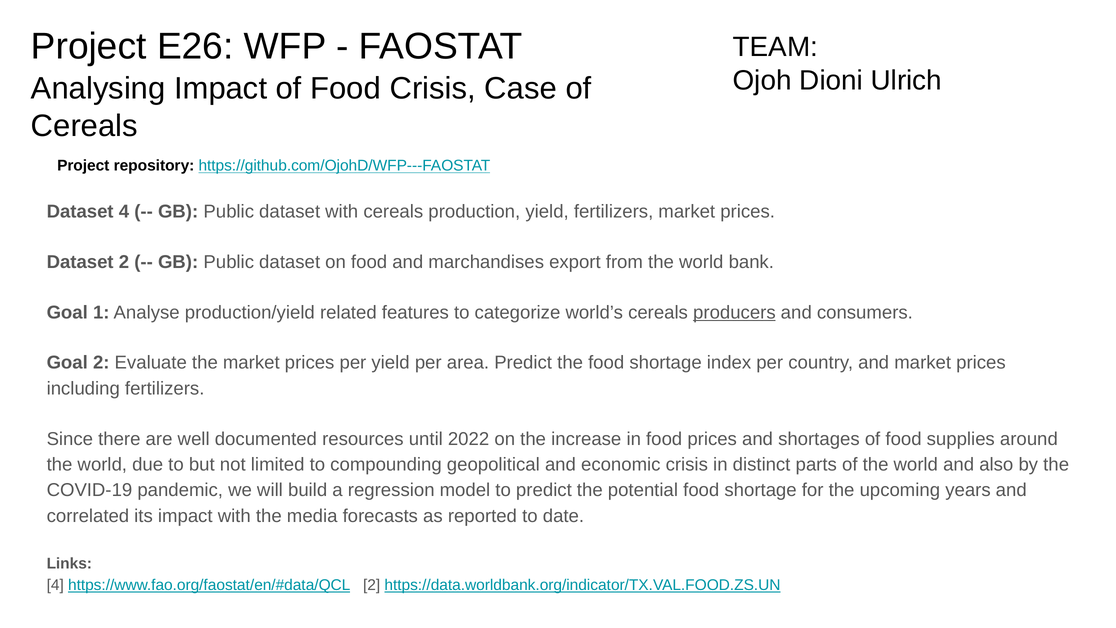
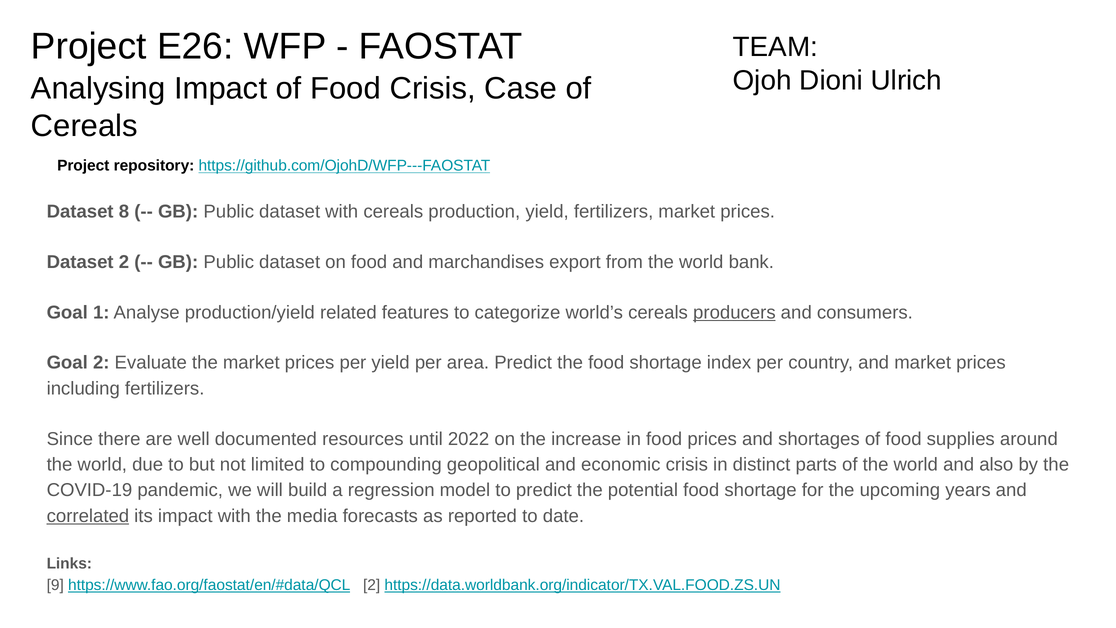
Dataset 4: 4 -> 8 (124, 211)
correlated underline: none -> present (88, 516)
4: 4 -> 9 (55, 585)
